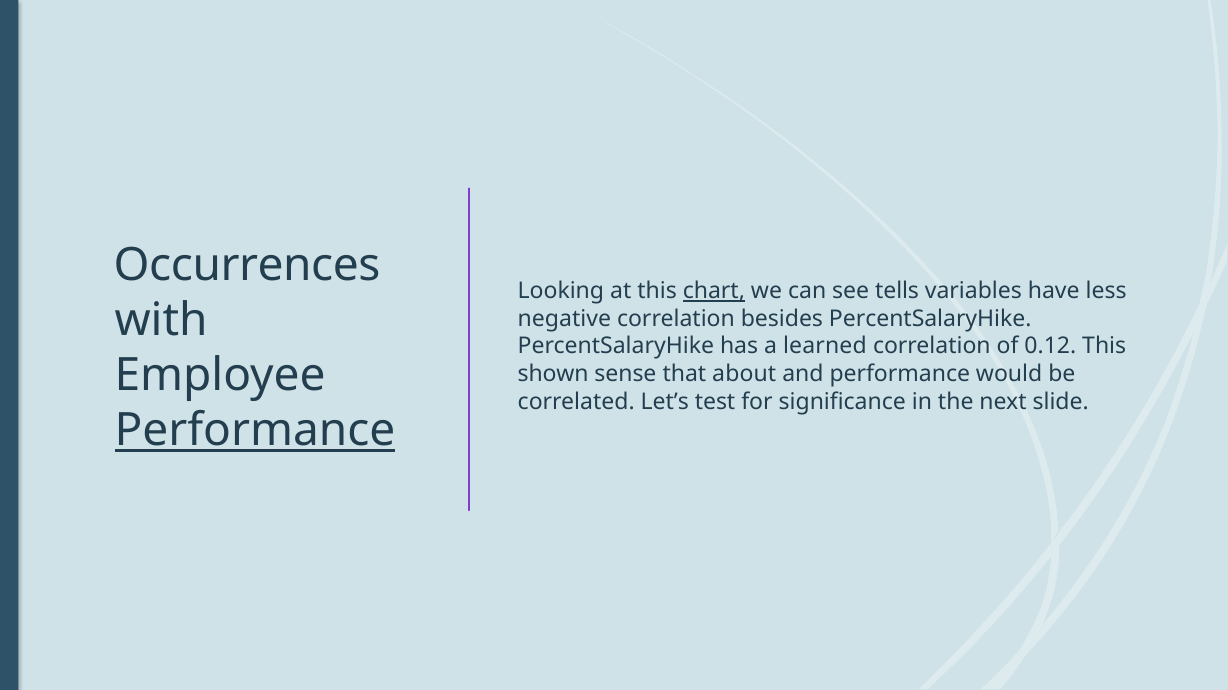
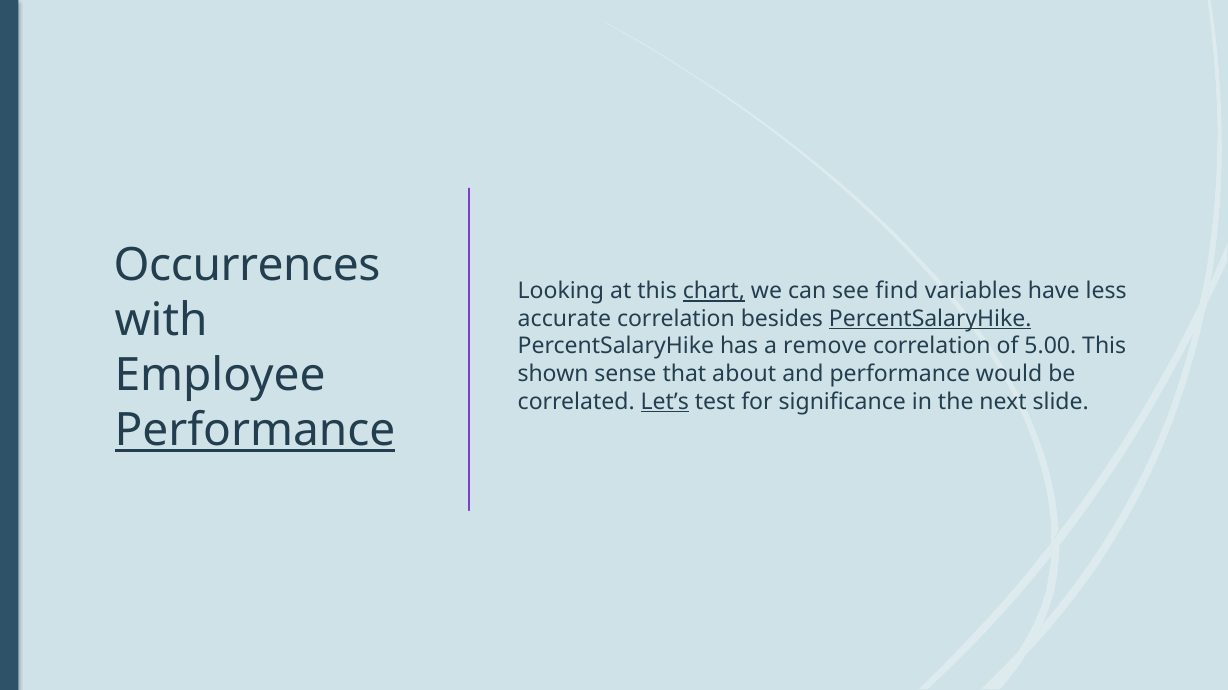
tells: tells -> find (897, 291)
negative: negative -> accurate (564, 319)
PercentSalaryHike underline: none -> present (930, 319)
learned: learned -> remove (825, 347)
0.12: 0.12 -> 5.00 (1050, 347)
Let’s underline: none -> present (665, 402)
